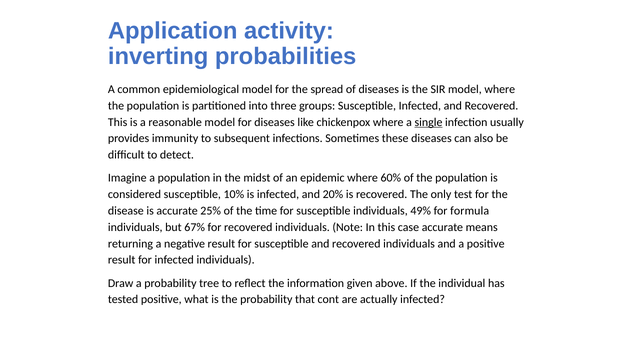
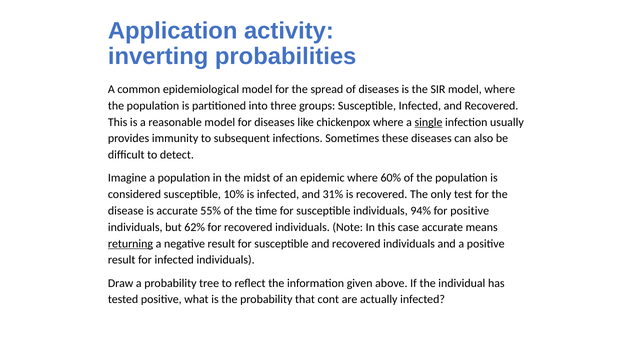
20%: 20% -> 31% (333, 194)
25%: 25% -> 55% (211, 211)
49%: 49% -> 94% (421, 211)
for formula: formula -> positive (470, 211)
67%: 67% -> 62% (195, 227)
returning underline: none -> present (130, 244)
